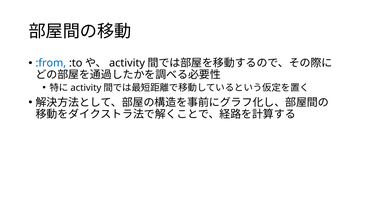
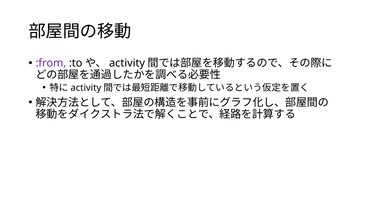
:from colour: blue -> purple (51, 63)
